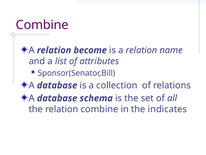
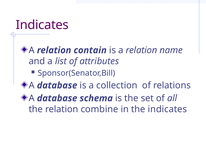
Combine: Combine -> Indicates (42, 25)
become: become -> contain (90, 50)
